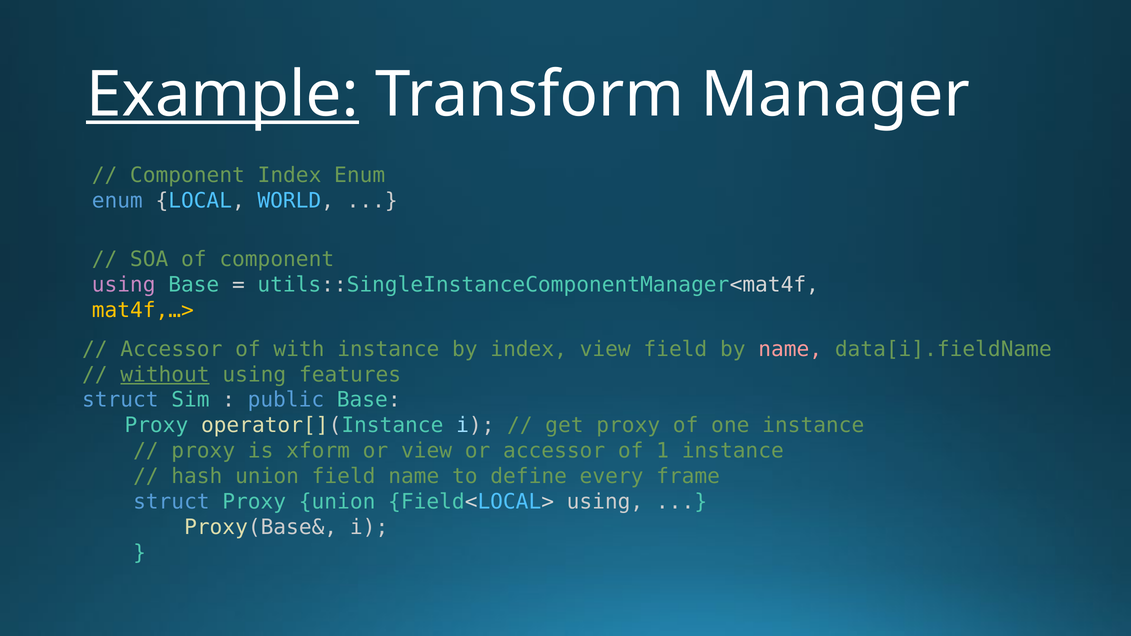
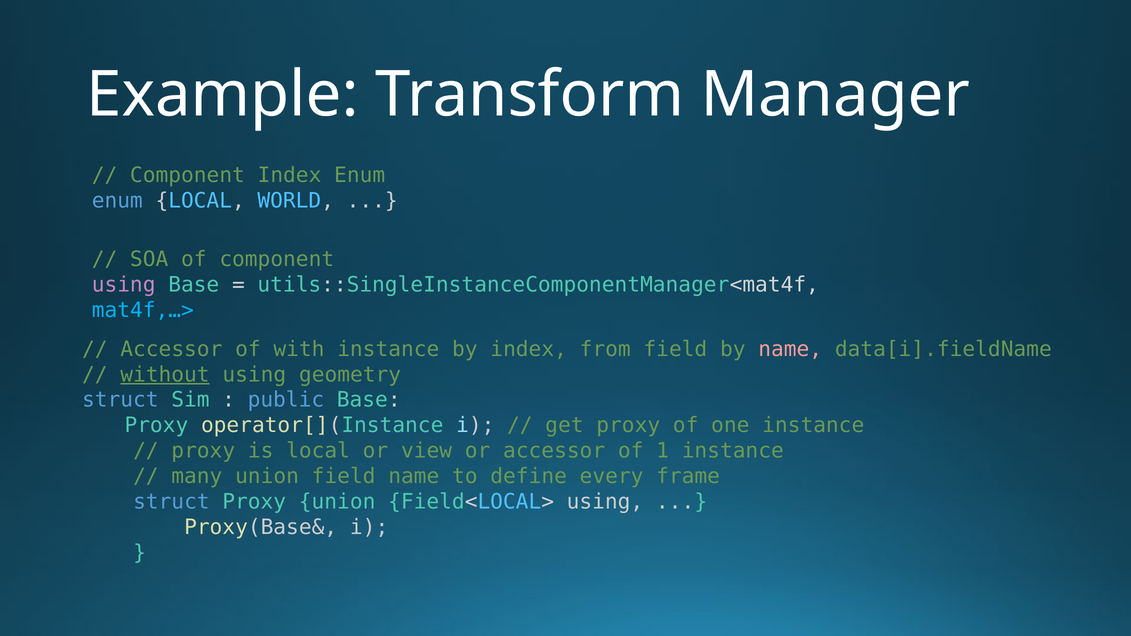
Example underline: present -> none (223, 95)
mat4f,…> colour: yellow -> light blue (143, 310)
index view: view -> from (605, 349)
features: features -> geometry (350, 375)
is xform: xform -> local (318, 451)
hash: hash -> many (197, 476)
